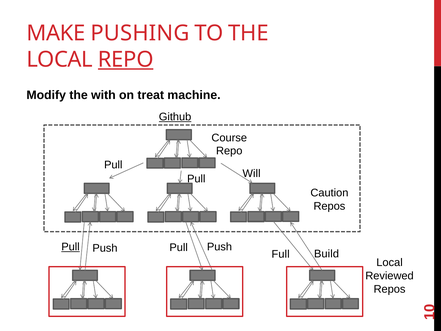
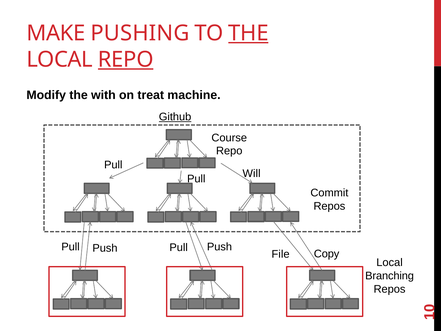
THE underline: none -> present (248, 33)
Caution: Caution -> Commit (329, 193)
Pull underline: present -> none (71, 247)
Build: Build -> Copy (327, 254)
Full: Full -> File (281, 254)
Reviewed: Reviewed -> Branching (390, 276)
